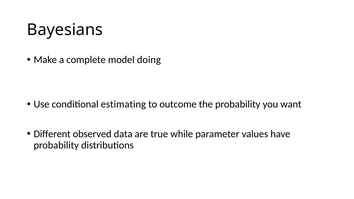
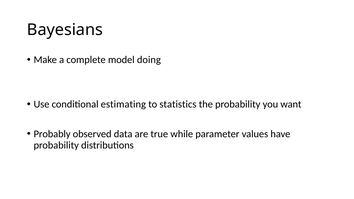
outcome: outcome -> statistics (178, 104)
Different: Different -> Probably (52, 134)
